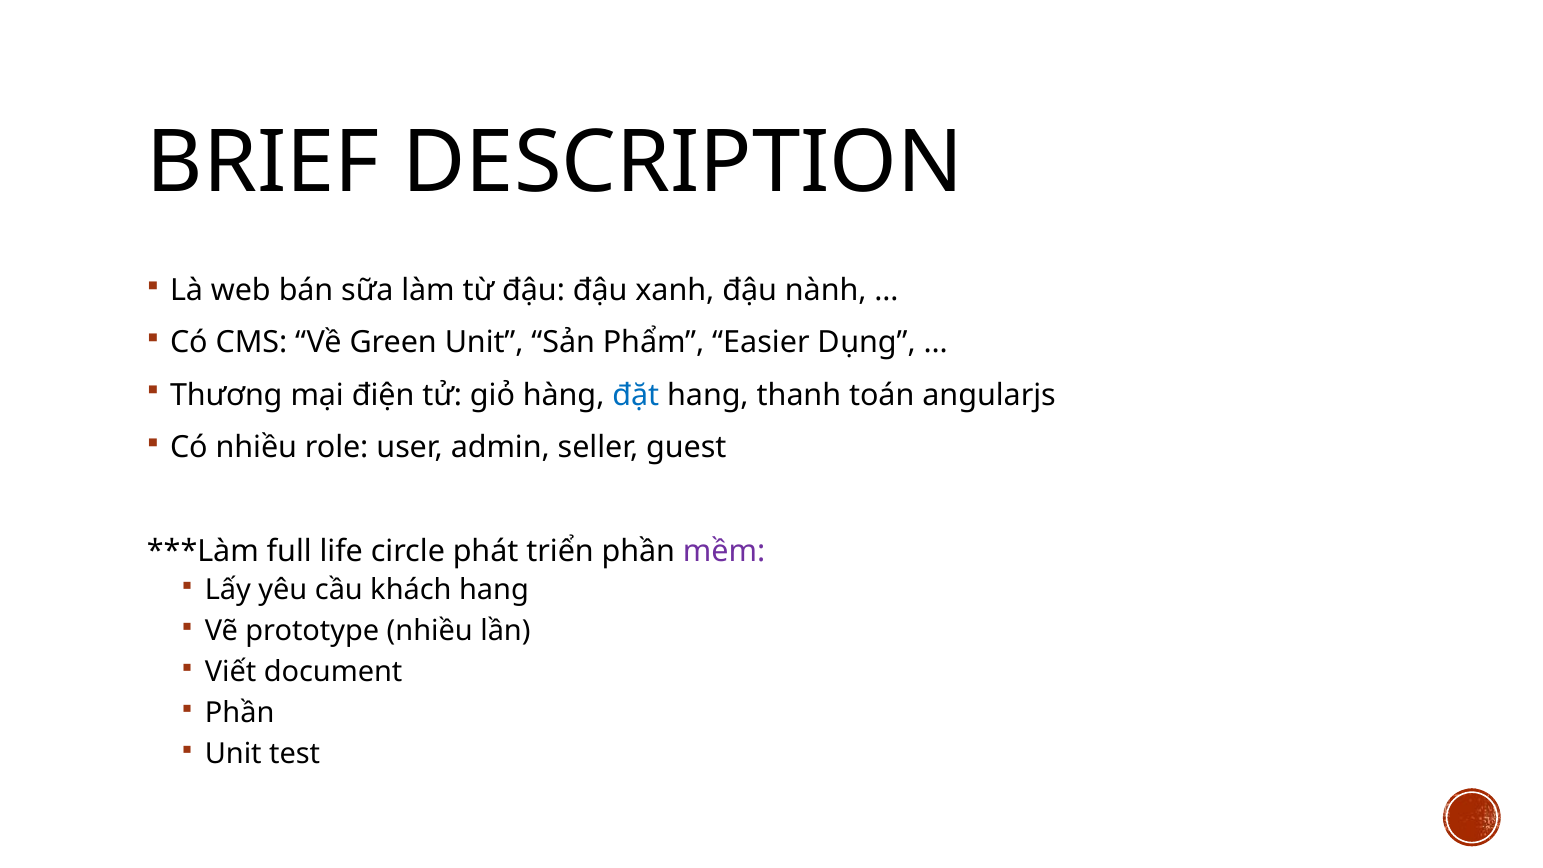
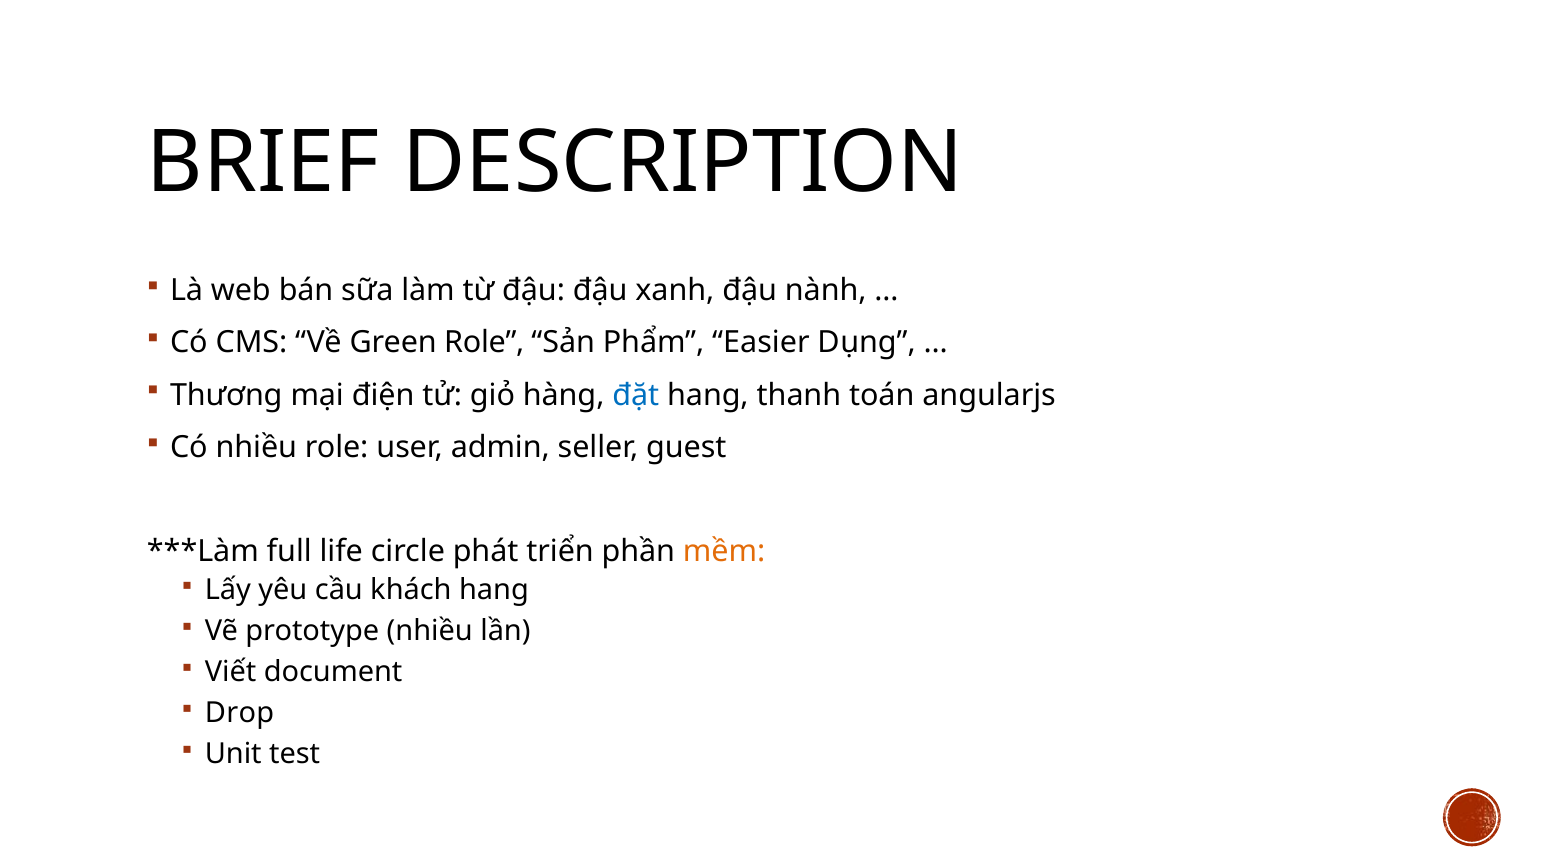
Green Unit: Unit -> Role (484, 343)
mềm colour: purple -> orange (724, 552)
Phần: Phần -> Drop (240, 713)
